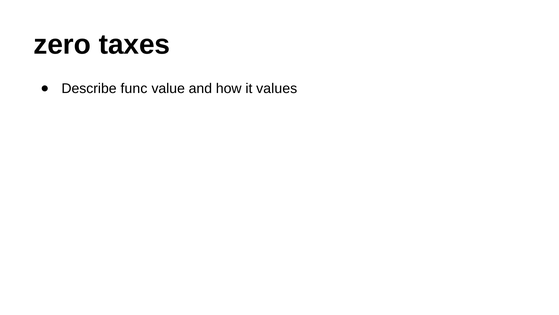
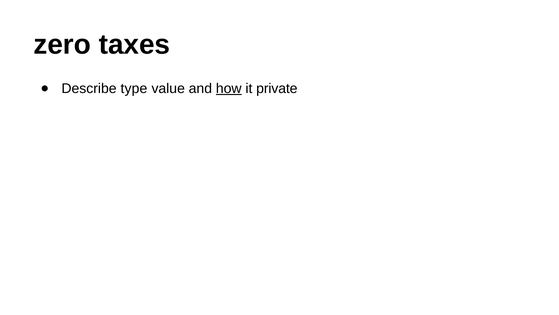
func: func -> type (134, 88)
how underline: none -> present (229, 88)
values: values -> private (277, 88)
